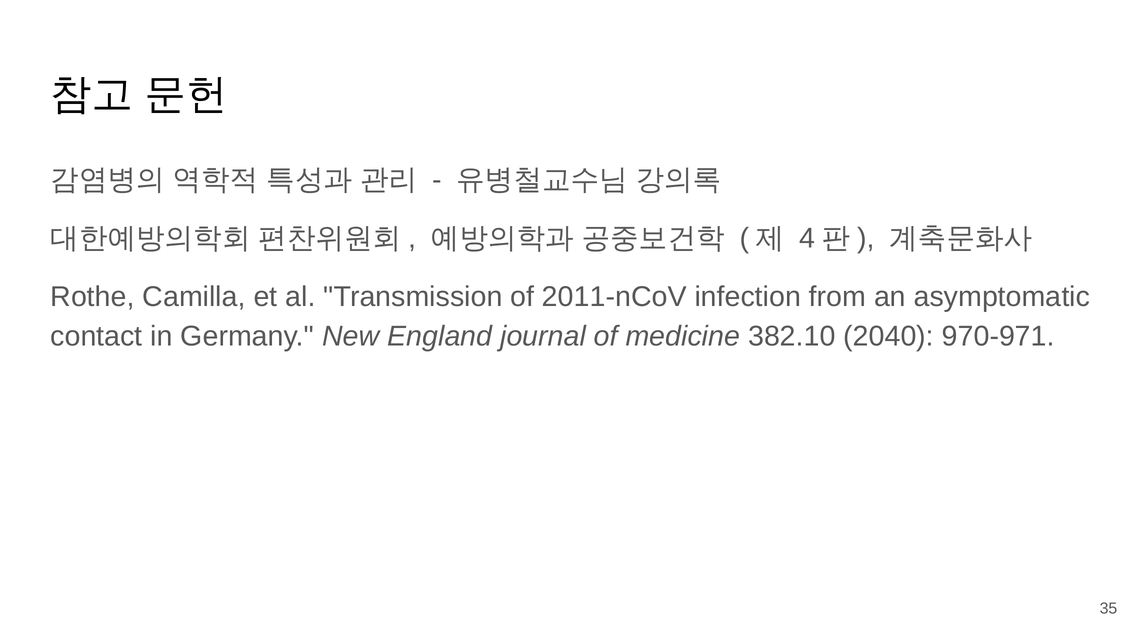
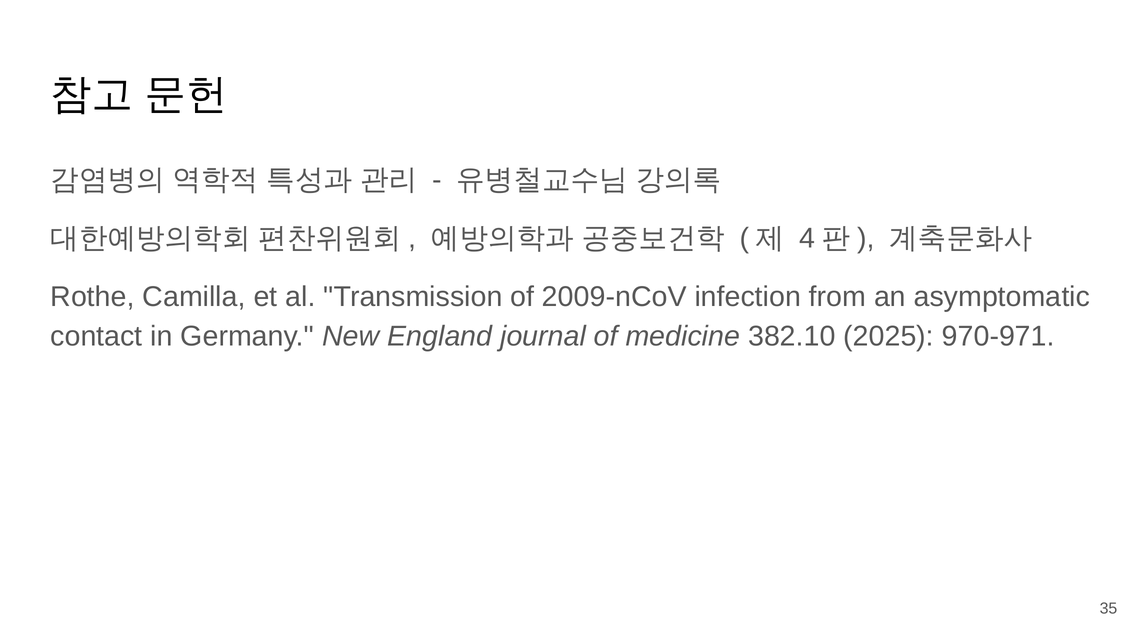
2011-nCoV: 2011-nCoV -> 2009-nCoV (614, 297)
2040: 2040 -> 2025 (889, 336)
